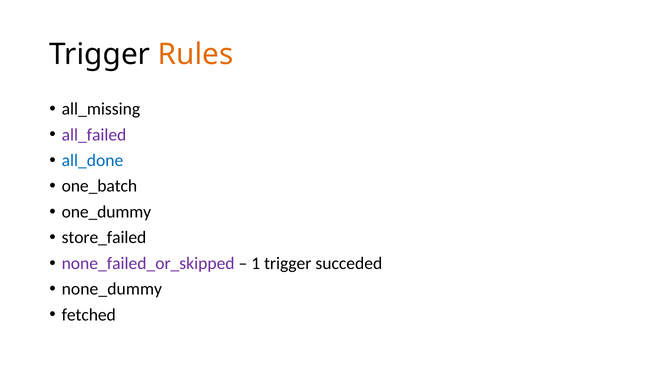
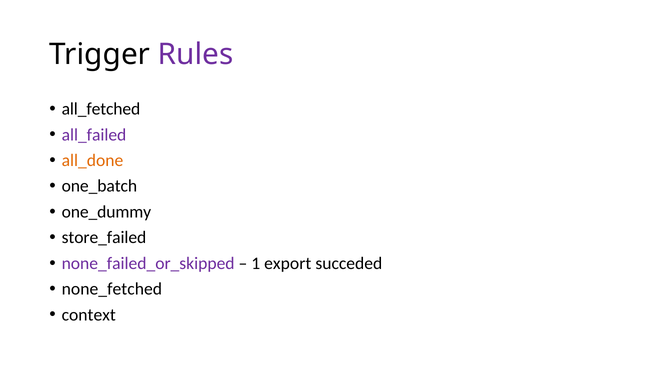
Rules colour: orange -> purple (196, 55)
all_missing: all_missing -> all_fetched (101, 109)
all_done colour: blue -> orange (92, 160)
1 trigger: trigger -> export (288, 263)
none_dummy: none_dummy -> none_fetched (112, 289)
fetched: fetched -> context (89, 315)
